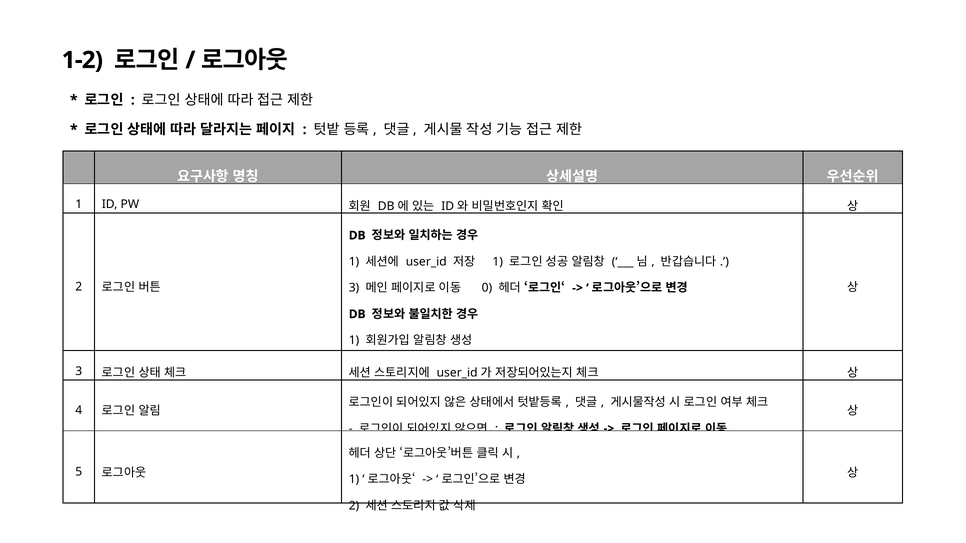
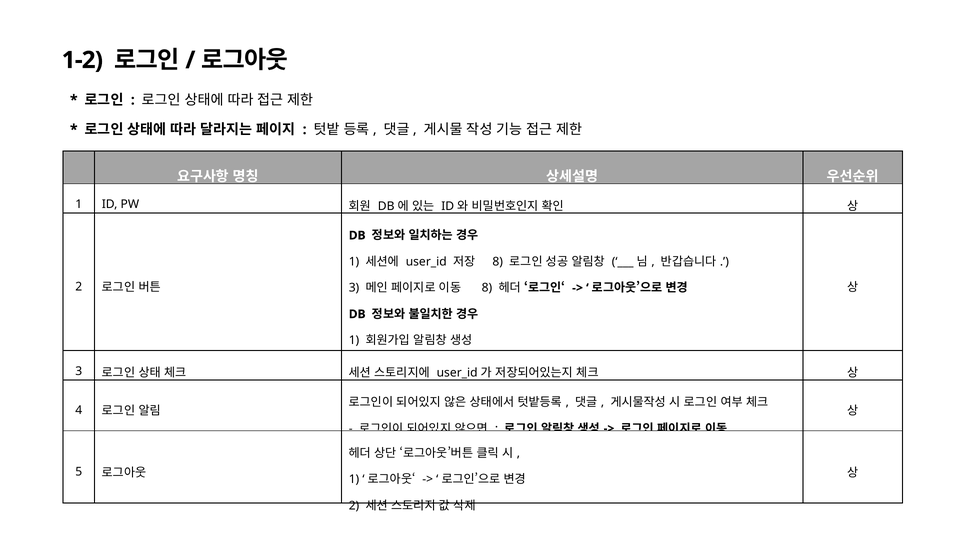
1: 1 -> 8 (498, 262)
0: 0 -> 8 (487, 288)
